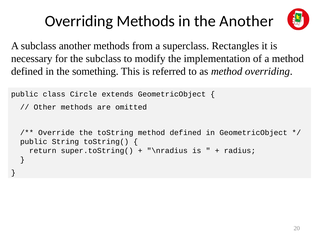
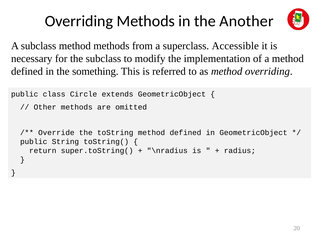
subclass another: another -> method (75, 46)
Rectangles: Rectangles -> Accessible (235, 46)
